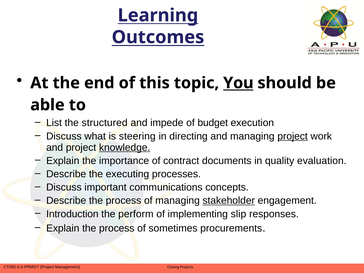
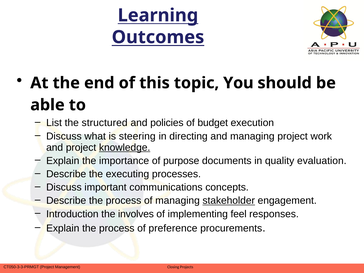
You underline: present -> none (238, 83)
impede: impede -> policies (167, 123)
project underline: present -> none (293, 136)
contract: contract -> purpose (181, 161)
perform: perform -> involves (136, 214)
slip: slip -> feel (239, 214)
sometimes: sometimes -> preference (173, 228)
